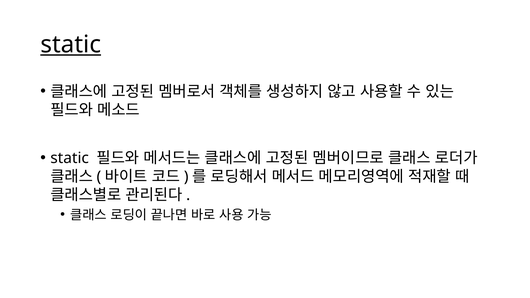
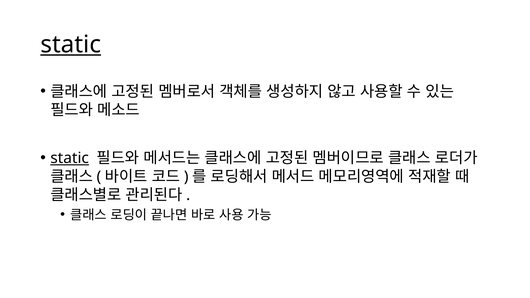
static underline: none -> present (70, 158)
